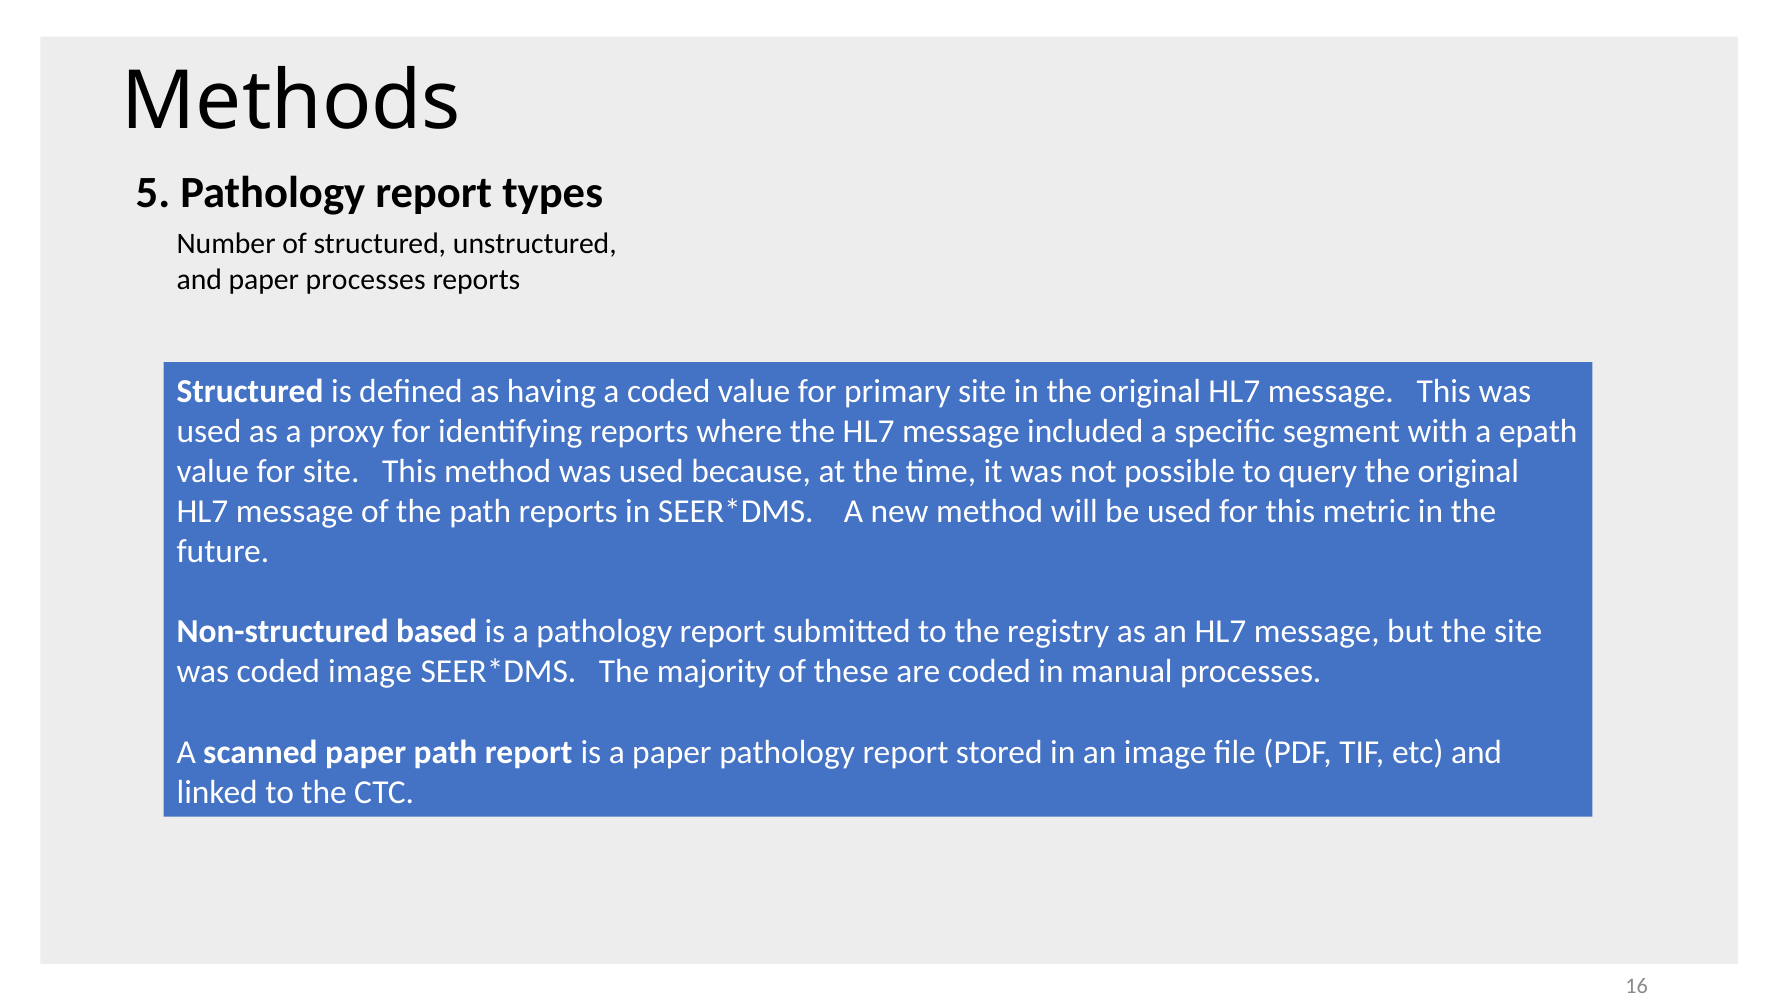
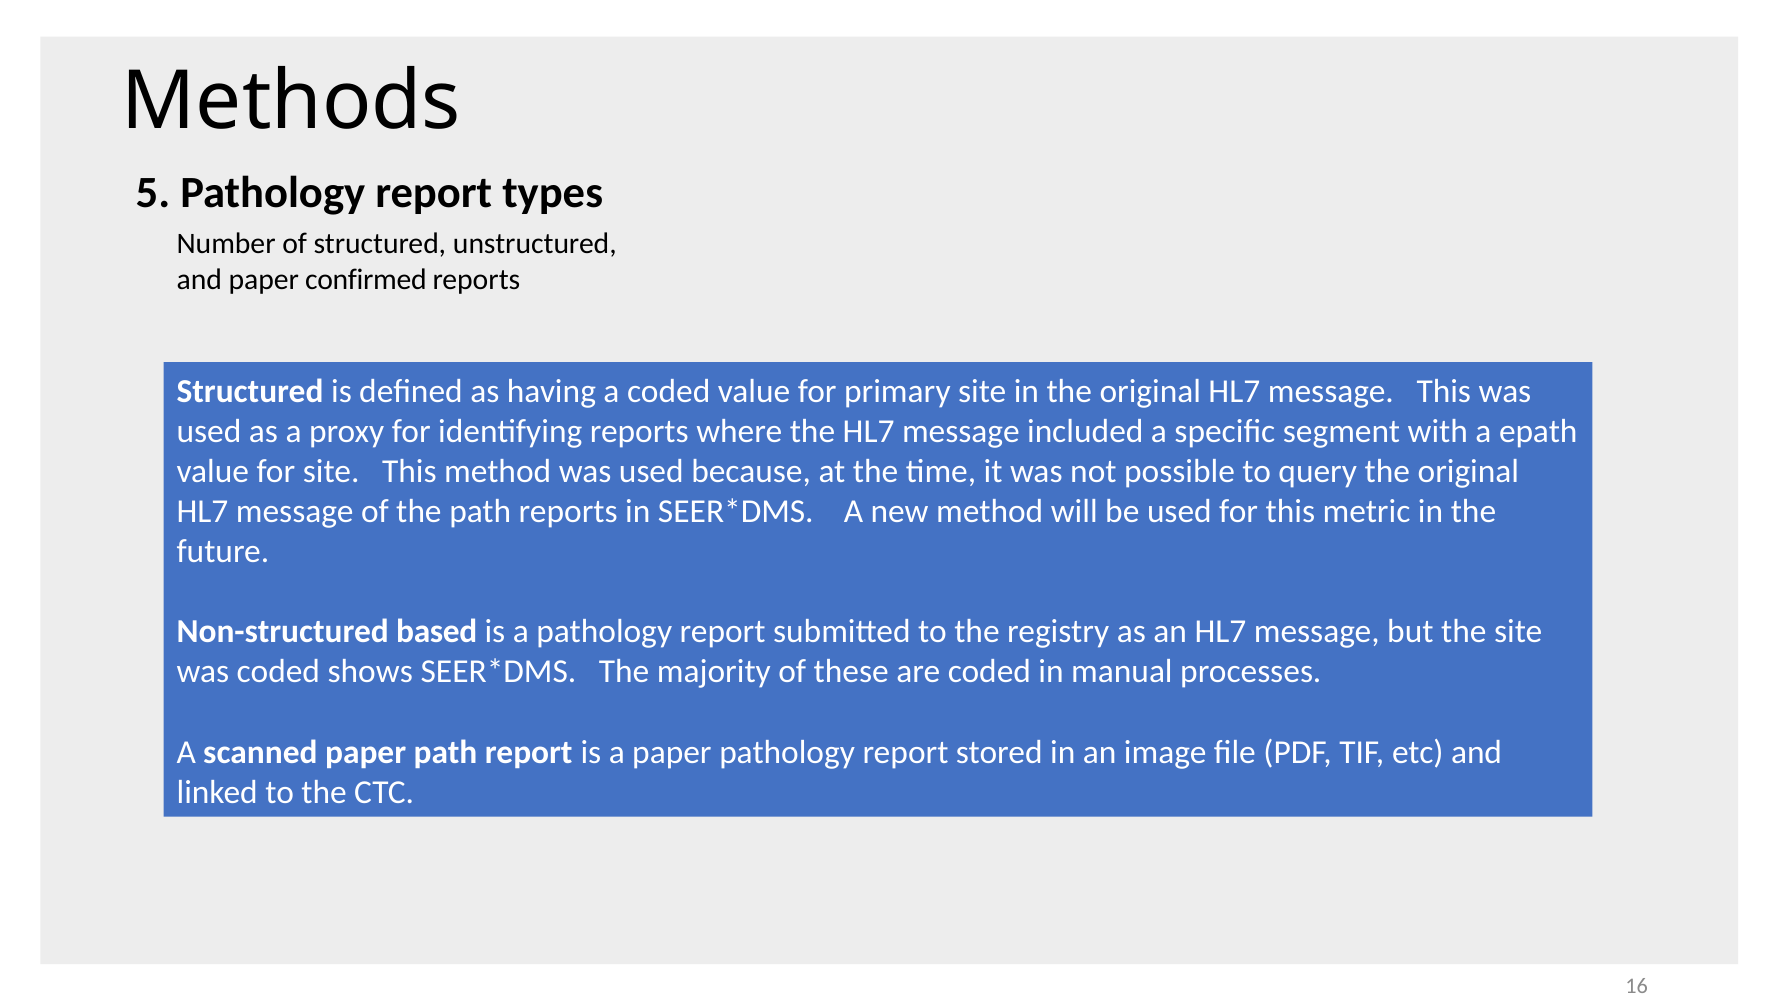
paper processes: processes -> confirmed (366, 280)
coded image: image -> shows (370, 672)
